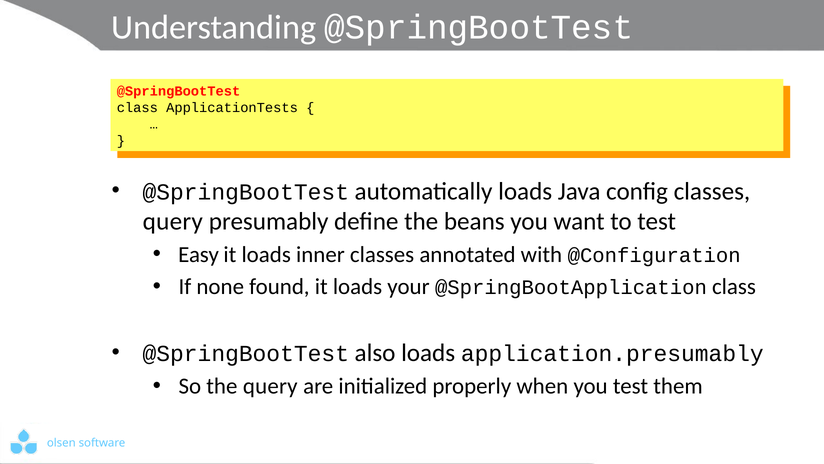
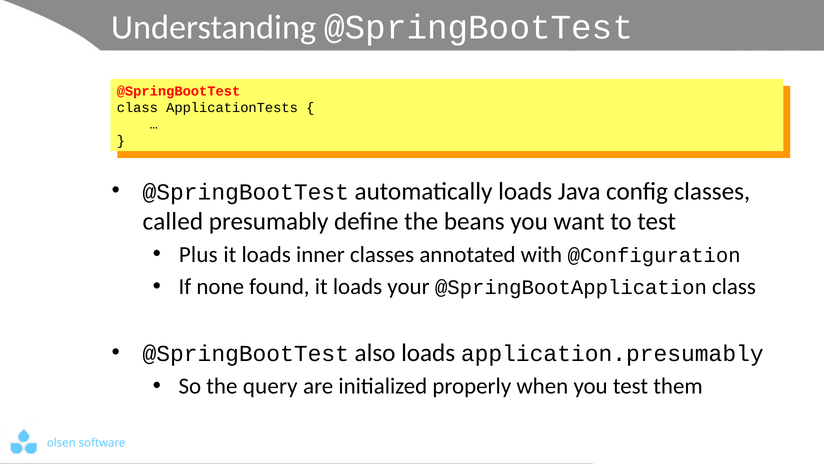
query: query -> called (173, 221)
Easy: Easy -> Plus (198, 254)
